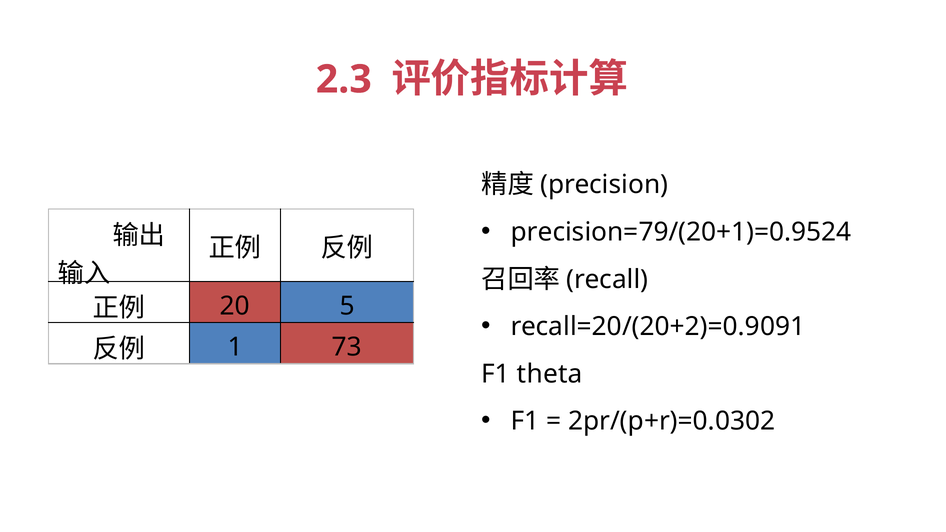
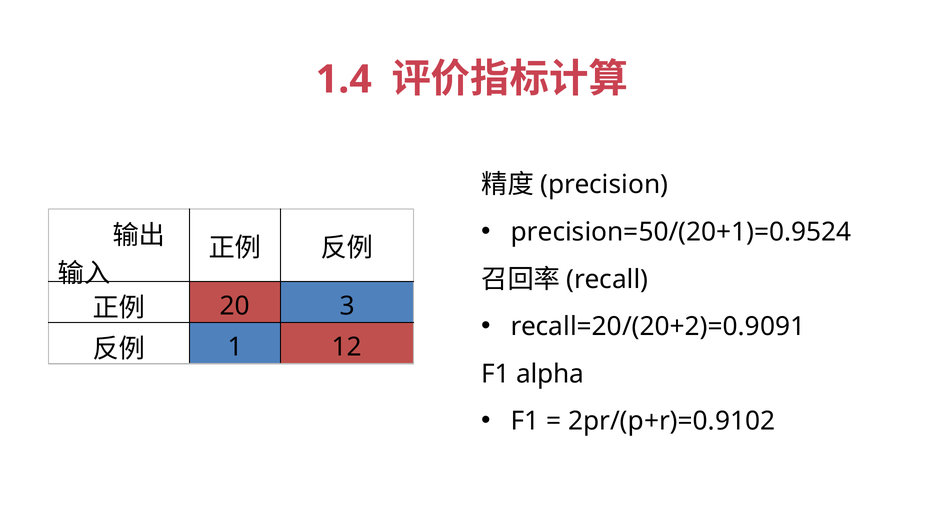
2.3: 2.3 -> 1.4 (344, 79)
precision=79/(20+1)=0.9524: precision=79/(20+1)=0.9524 -> precision=50/(20+1)=0.9524 (681, 232)
5: 5 -> 3 (347, 306)
73: 73 -> 12 (347, 347)
theta: theta -> alpha (550, 374)
2pr/(p+r)=0.0302: 2pr/(p+r)=0.0302 -> 2pr/(p+r)=0.9102 (672, 421)
